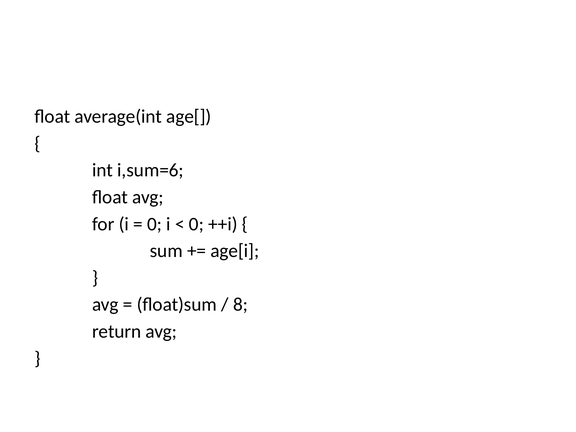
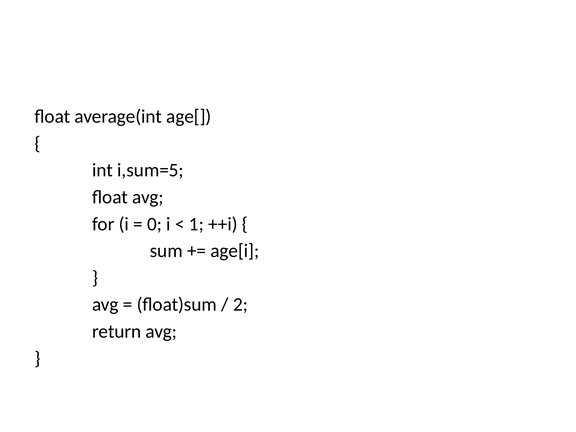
i,sum=6: i,sum=6 -> i,sum=5 (151, 170)
0: 0 -> 1 (196, 224)
8: 8 -> 2 (240, 305)
